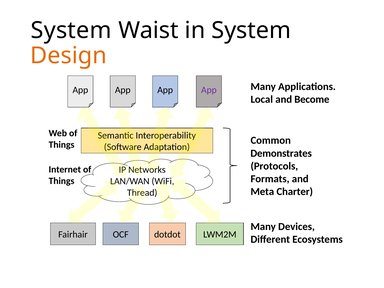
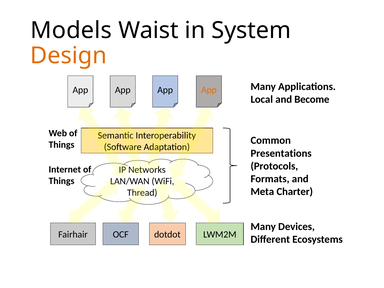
System: System -> Models (71, 30)
App colour: purple -> orange (209, 90)
Demonstrates: Demonstrates -> Presentations (281, 153)
